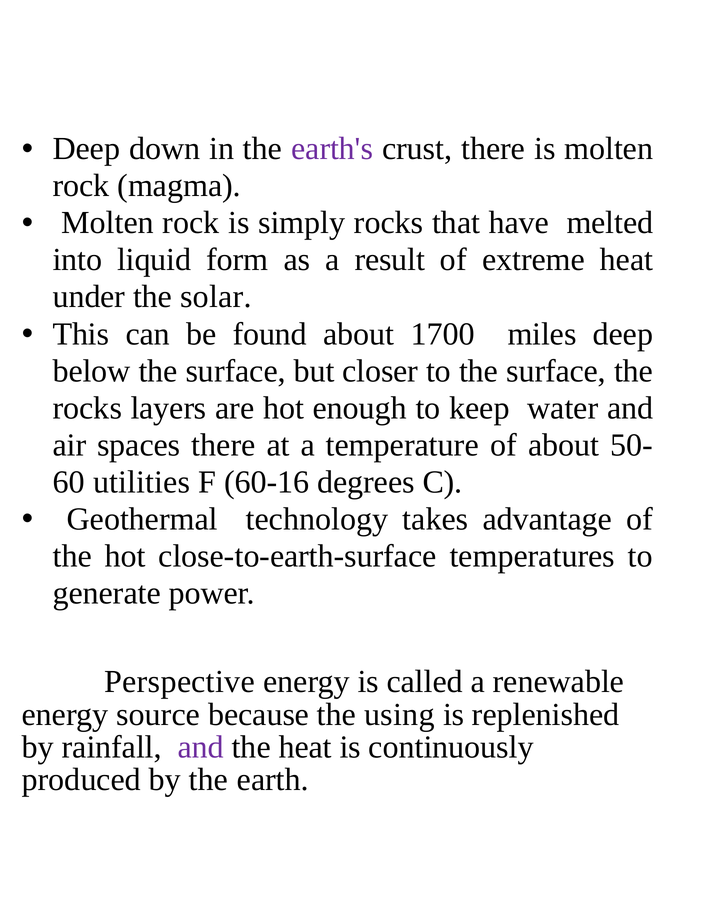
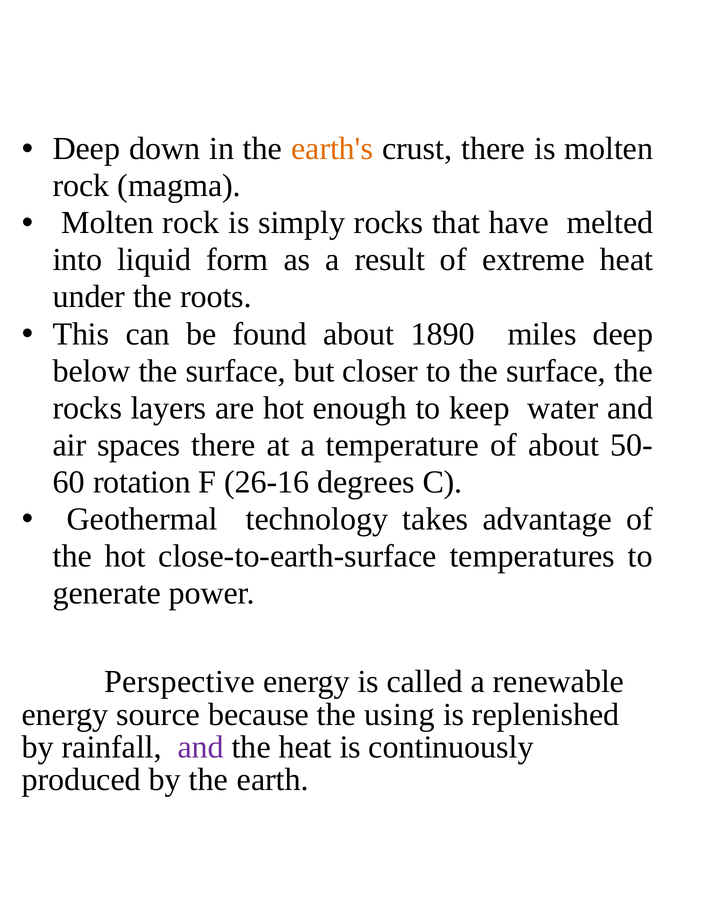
earth's colour: purple -> orange (332, 149)
solar: solar -> roots (216, 297)
1700: 1700 -> 1890 (443, 334)
utilities: utilities -> rotation (142, 482)
60-16: 60-16 -> 26-16 (267, 482)
